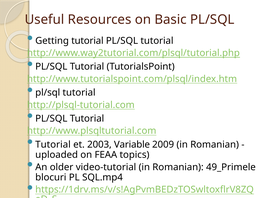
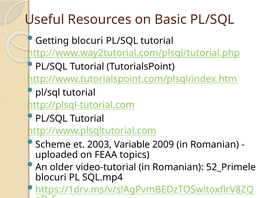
Getting tutorial: tutorial -> blocuri (87, 41)
Tutorial: Tutorial -> Scheme (53, 145)
49_Primele: 49_Primele -> 52_Primele (231, 168)
